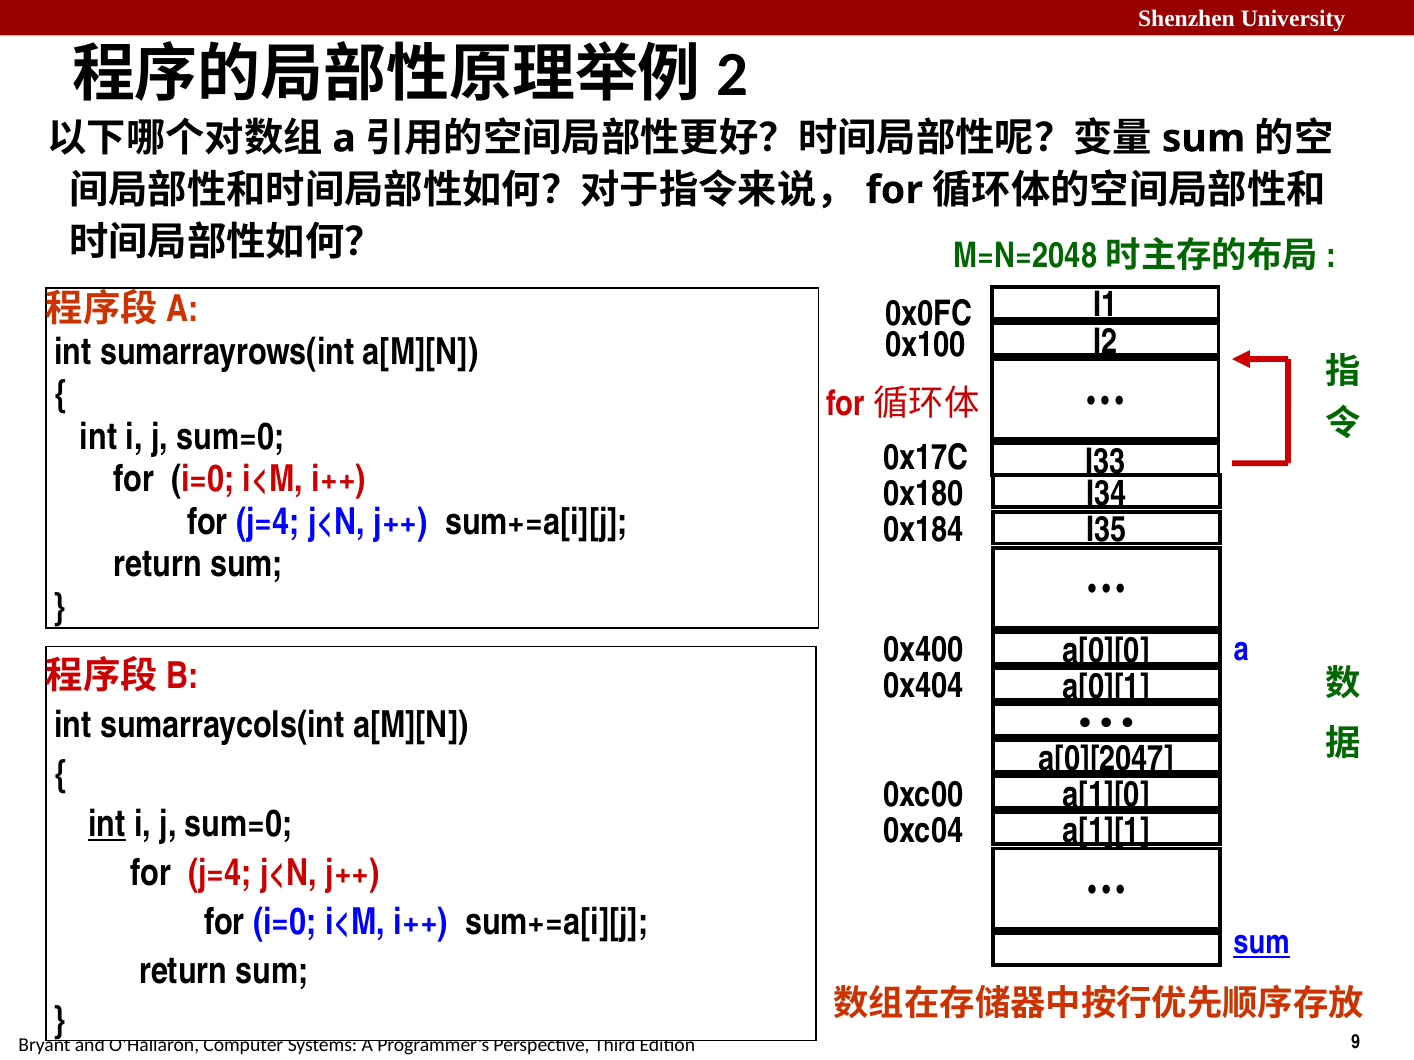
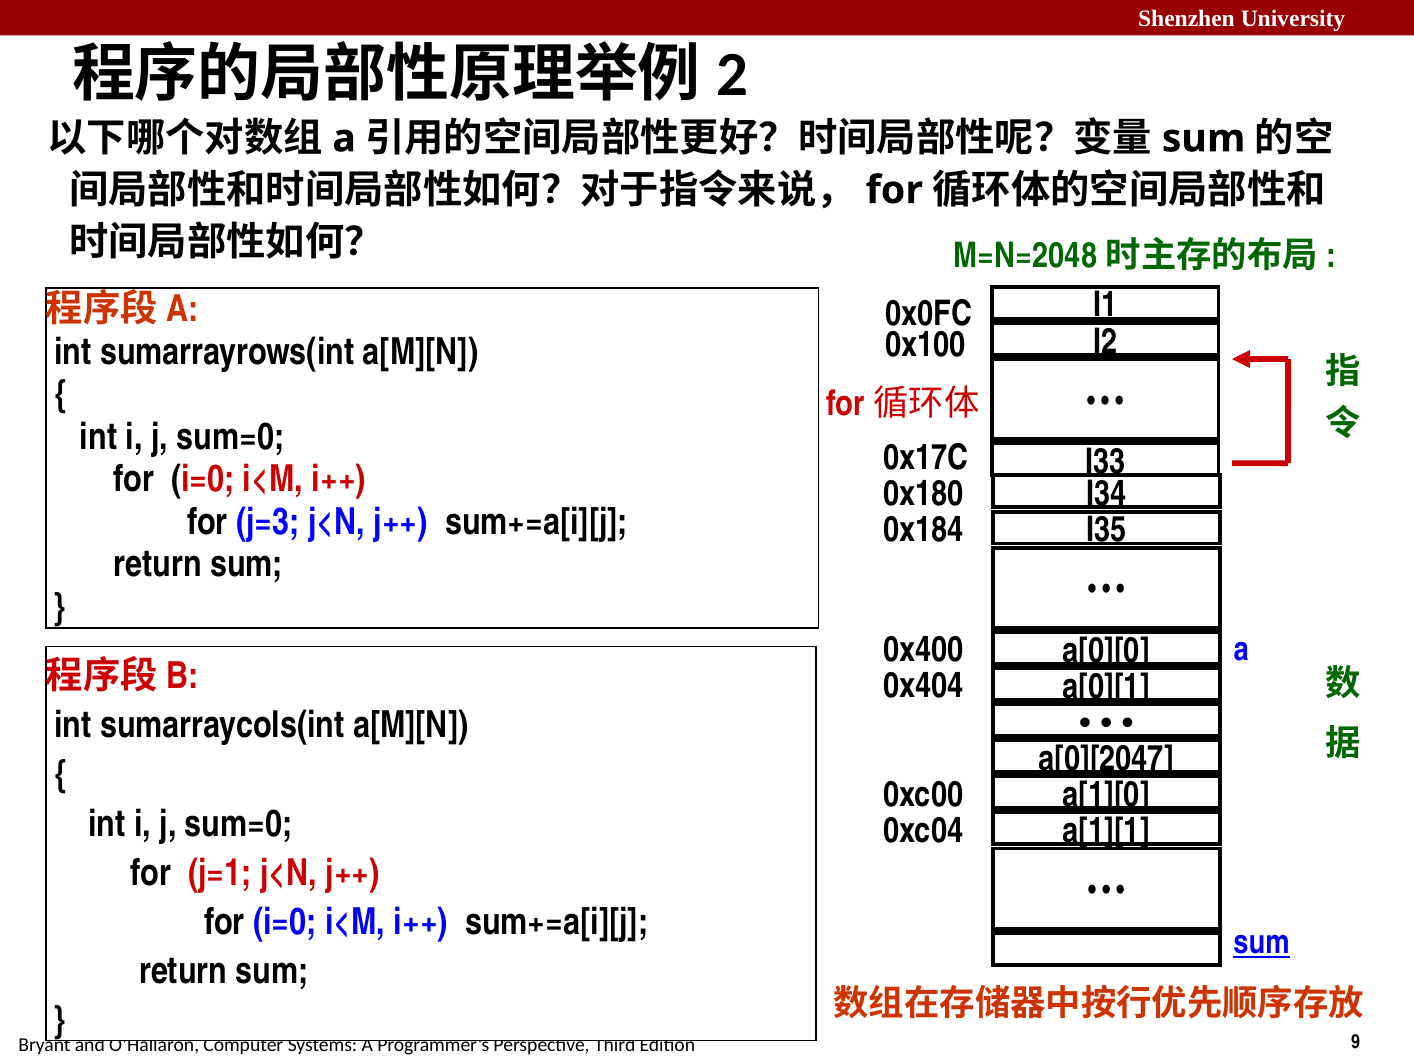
j=4: j=4 -> j=3 (268, 522)
int underline: present -> none (107, 824)
j=4: j=4 -> j=1 (220, 873)
